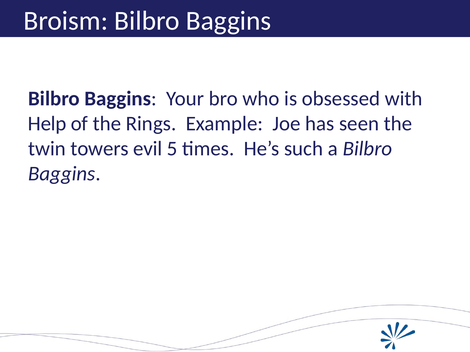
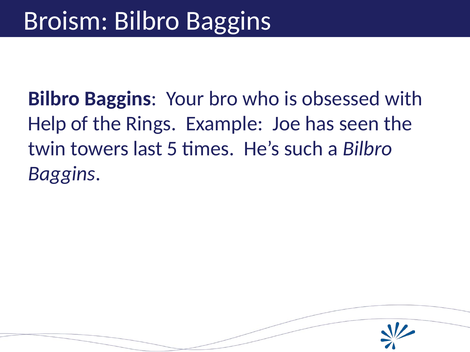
evil: evil -> last (148, 149)
